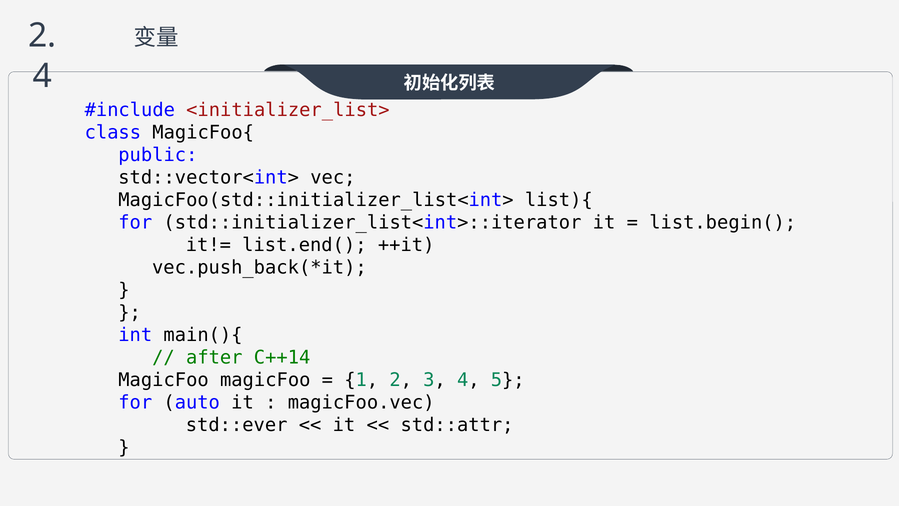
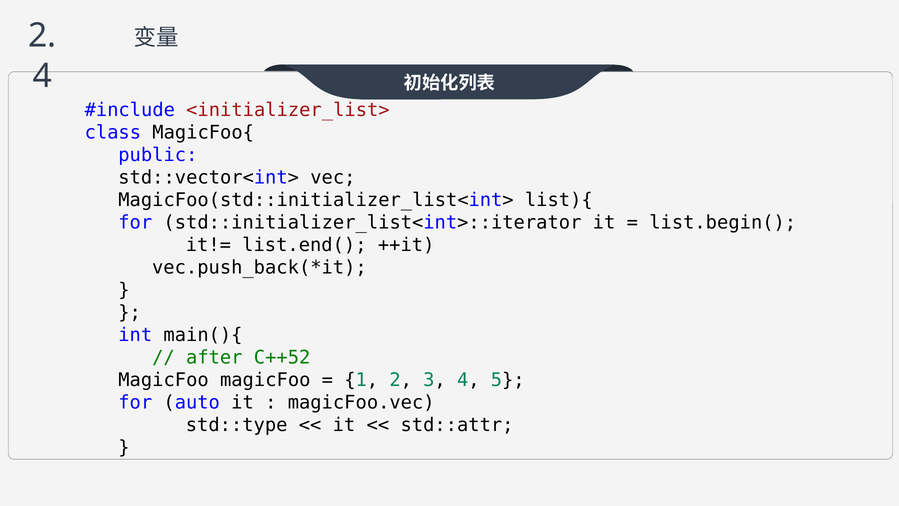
C++14: C++14 -> C++52 (282, 357)
std::ever: std::ever -> std::type (237, 425)
